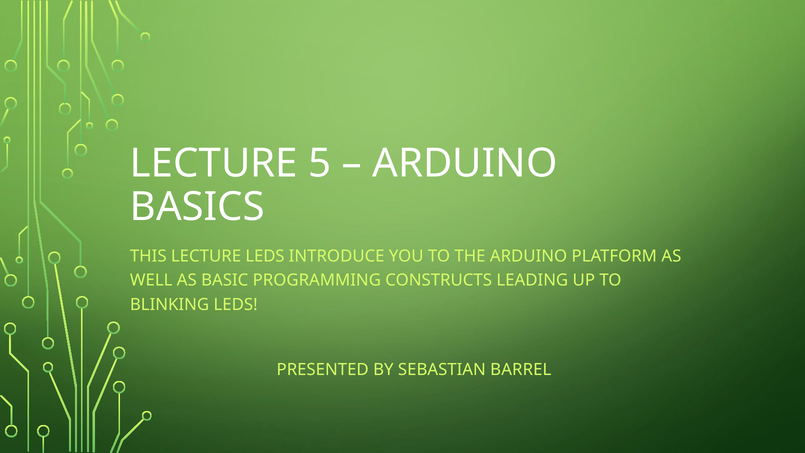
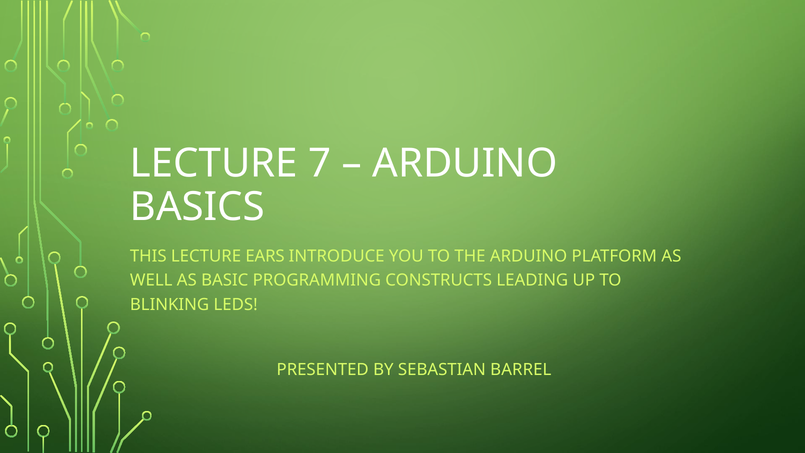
5: 5 -> 7 (320, 163)
LECTURE LEDS: LEDS -> EARS (265, 256)
